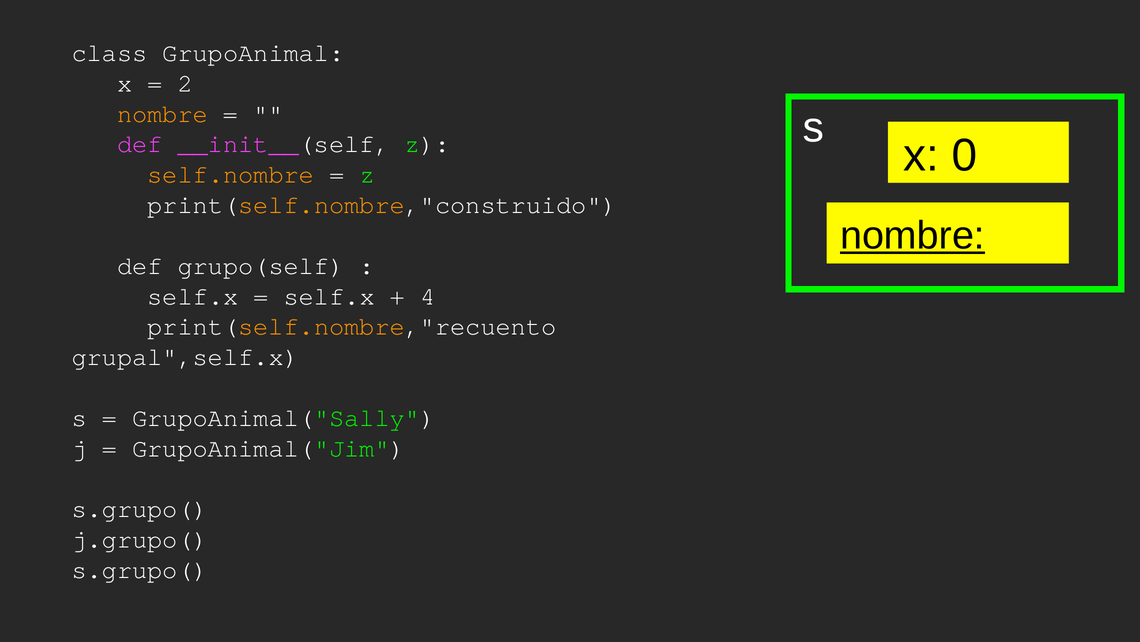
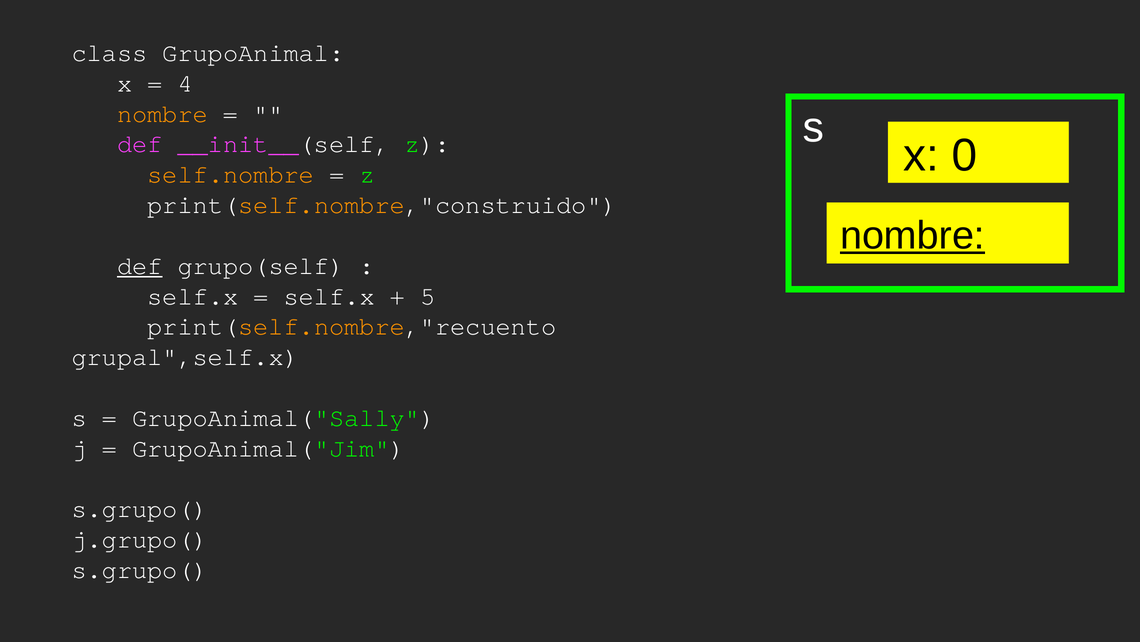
2: 2 -> 4 (185, 83)
def underline: none -> present (140, 265)
4: 4 -> 5 (428, 296)
